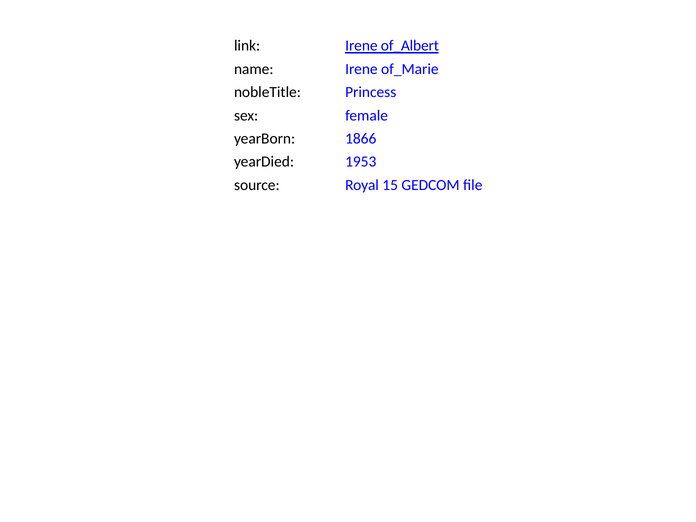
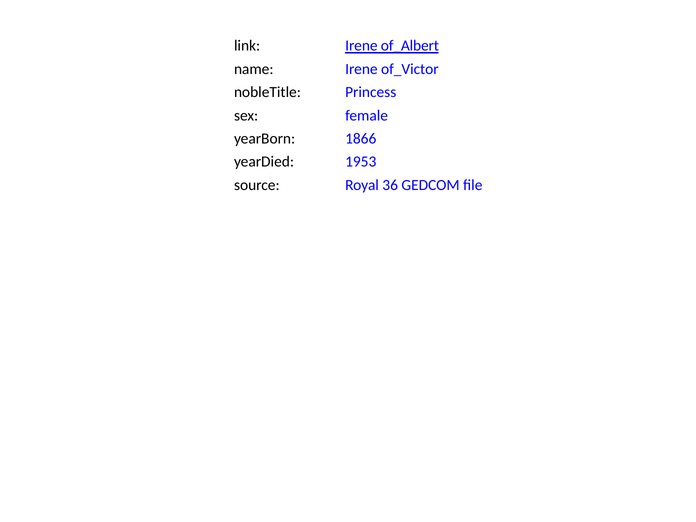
of_Marie: of_Marie -> of_Victor (410, 69)
15: 15 -> 36 (390, 185)
